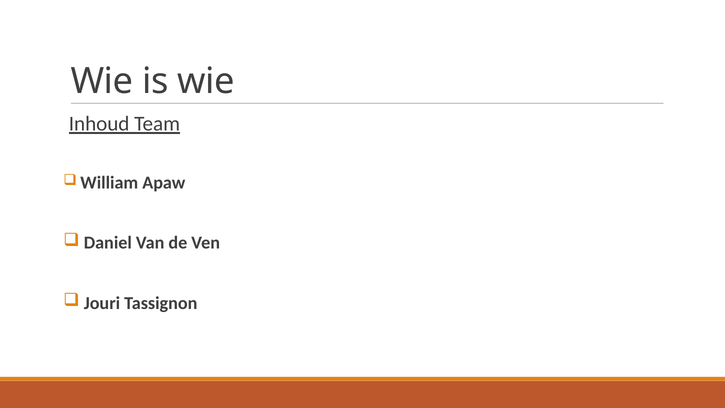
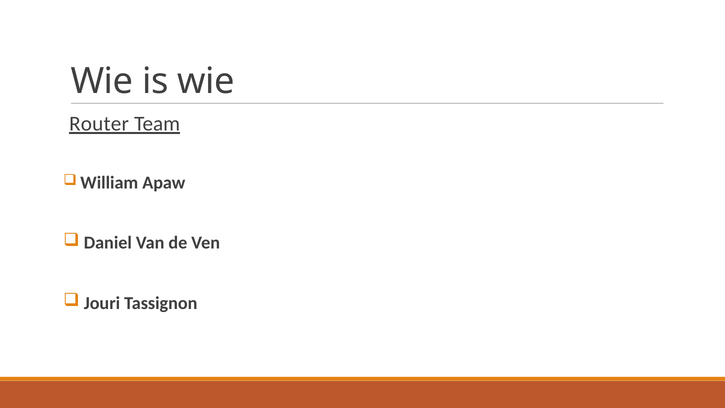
Inhoud: Inhoud -> Router (99, 124)
